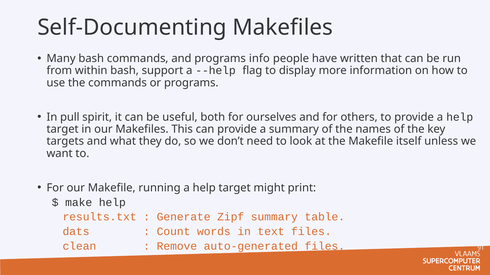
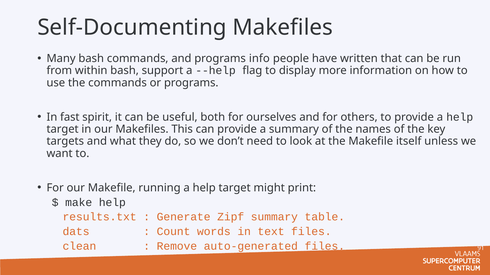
pull: pull -> fast (70, 117)
